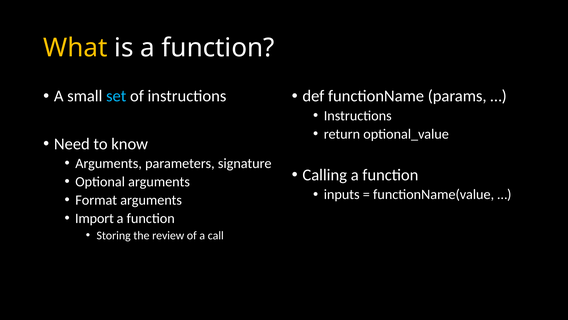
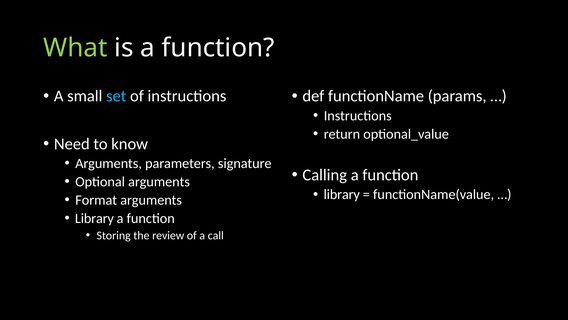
What colour: yellow -> light green (75, 48)
inputs: inputs -> library (342, 194)
Import: Import -> Library (94, 218)
